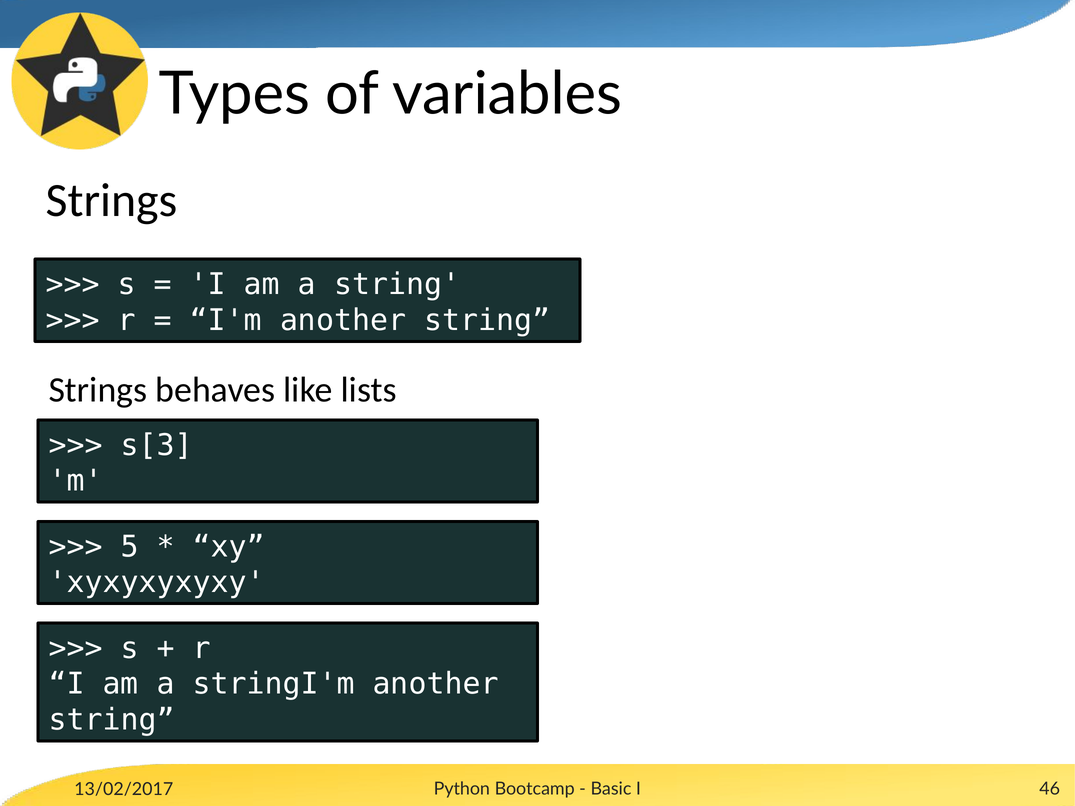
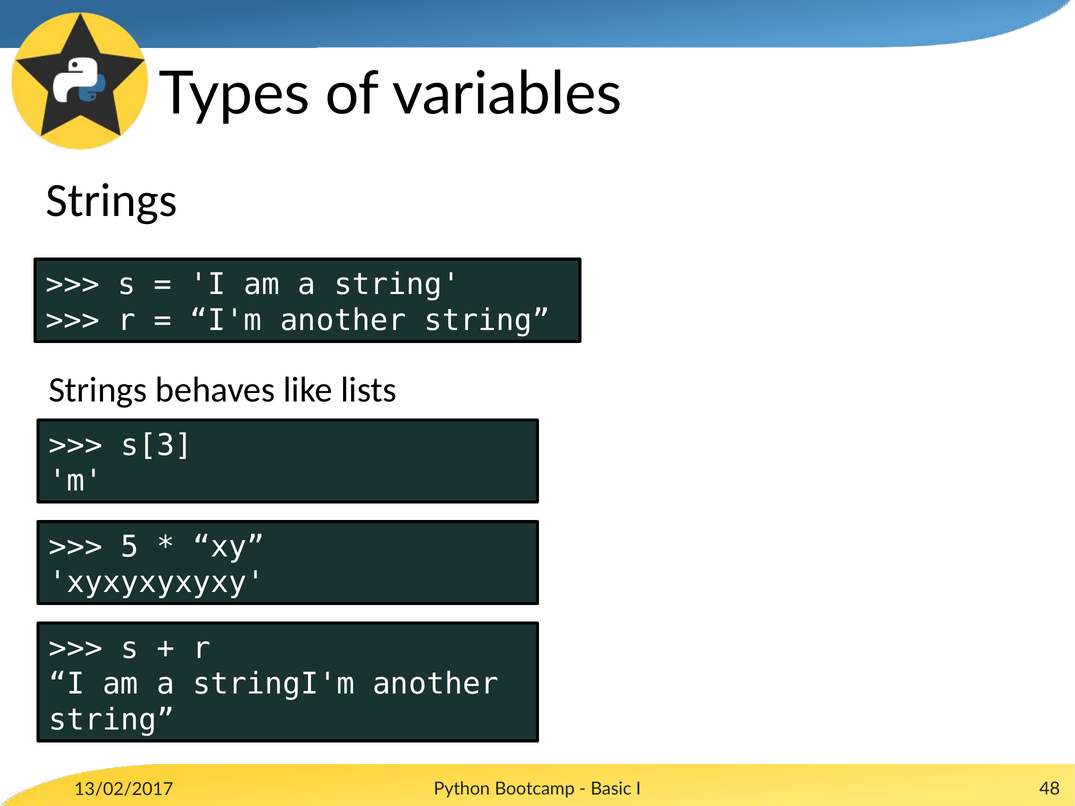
46: 46 -> 48 (1050, 789)
